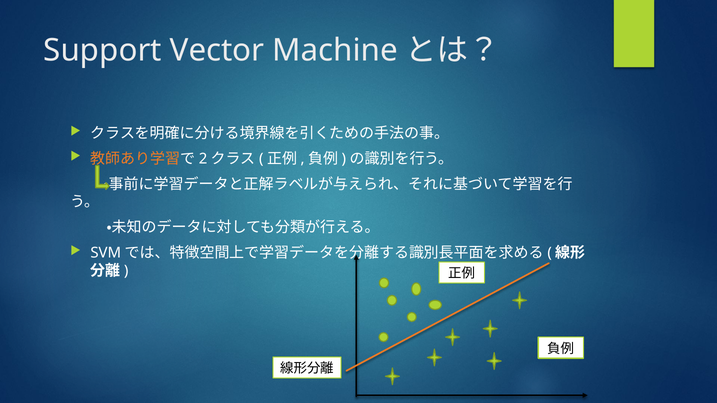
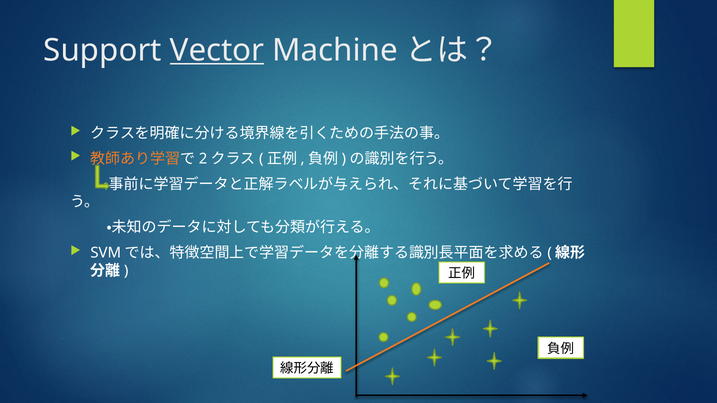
Vector underline: none -> present (217, 50)
